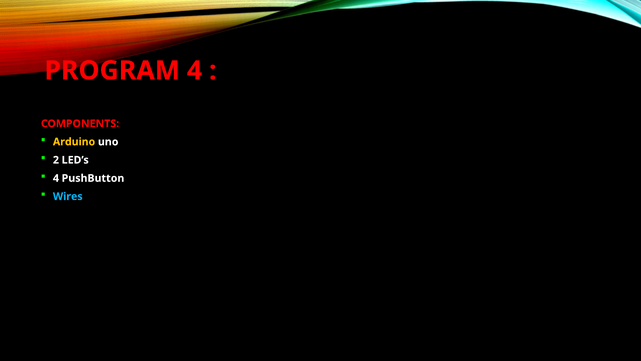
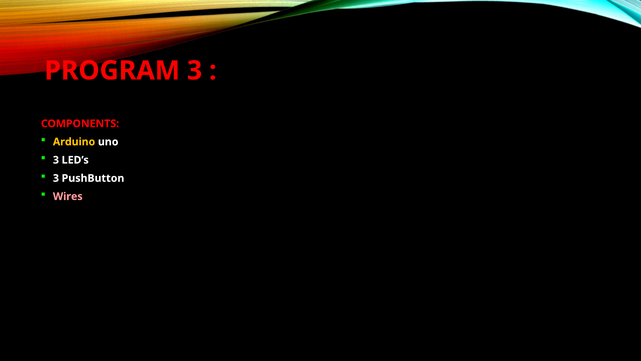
PROGRAM 4: 4 -> 3 (195, 71)
2: 2 -> 3 (56, 160)
4: 4 -> 3 (56, 178)
Wires colour: light blue -> pink (68, 196)
